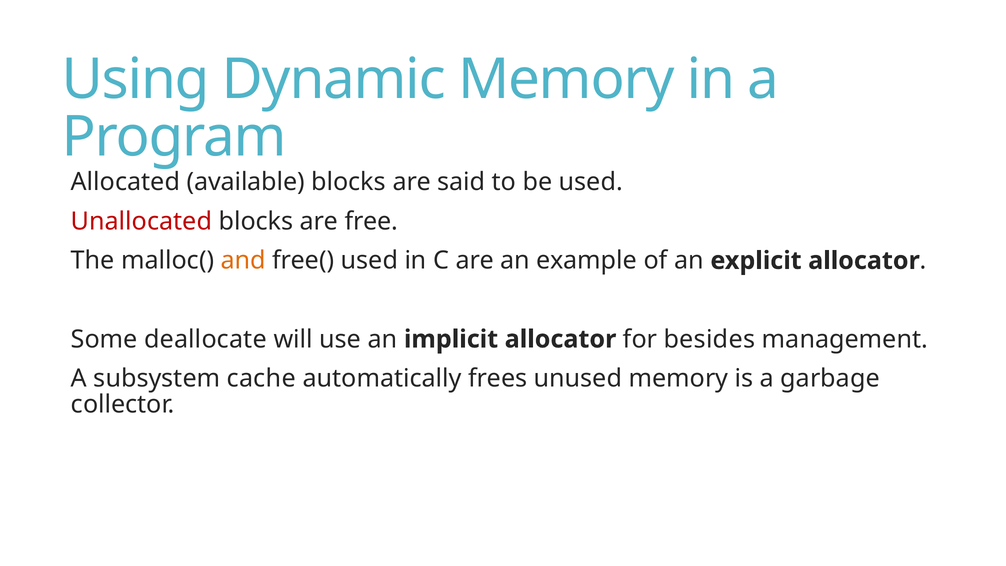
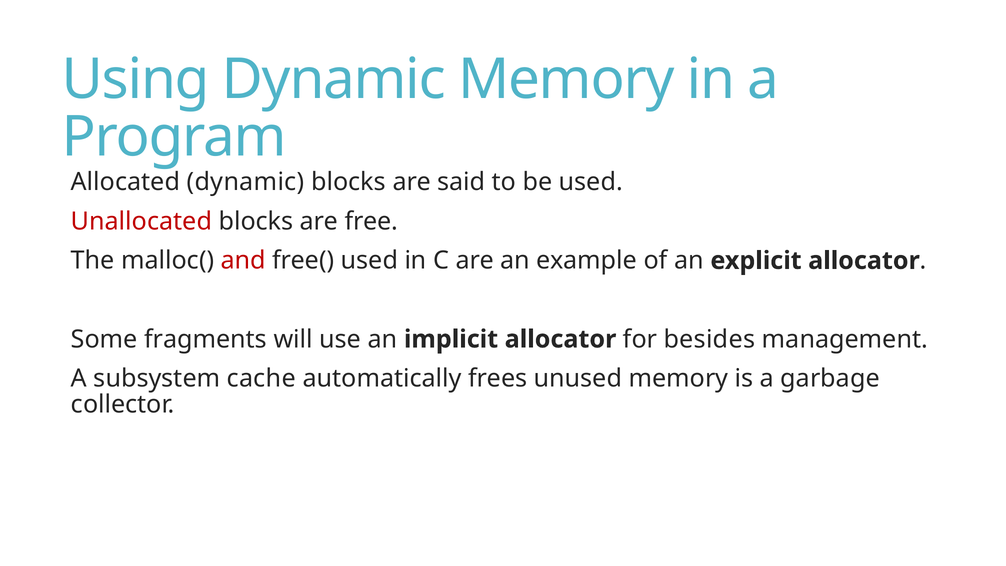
Allocated available: available -> dynamic (246, 182)
and colour: orange -> red (243, 261)
deallocate: deallocate -> fragments (206, 339)
